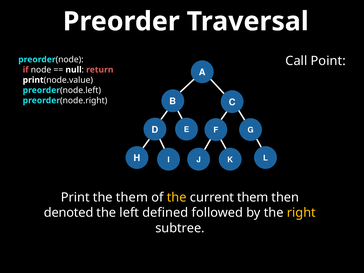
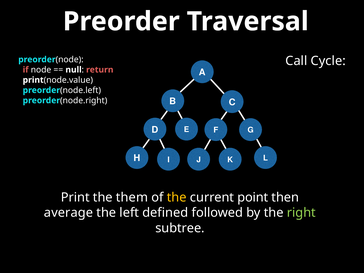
Point: Point -> Cycle (328, 61)
current them: them -> point (253, 197)
denoted: denoted -> average (68, 213)
right colour: yellow -> light green (301, 213)
